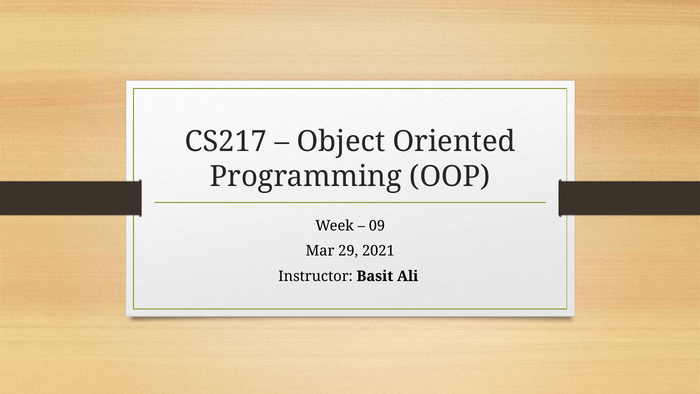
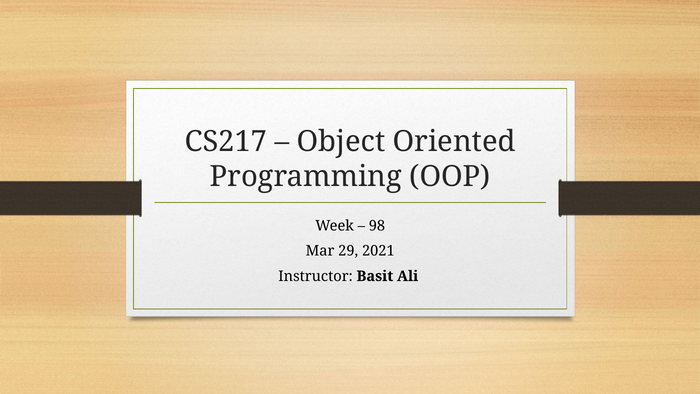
09: 09 -> 98 (377, 226)
